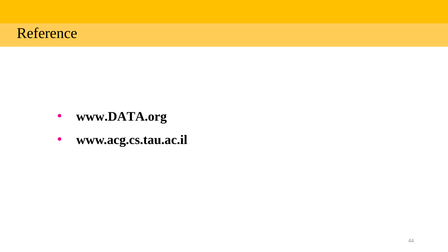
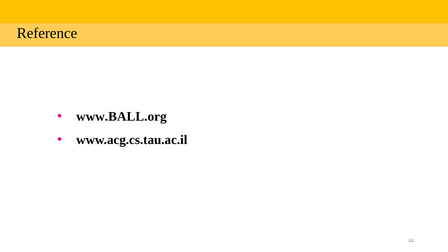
www.DATA.org: www.DATA.org -> www.BALL.org (121, 116)
